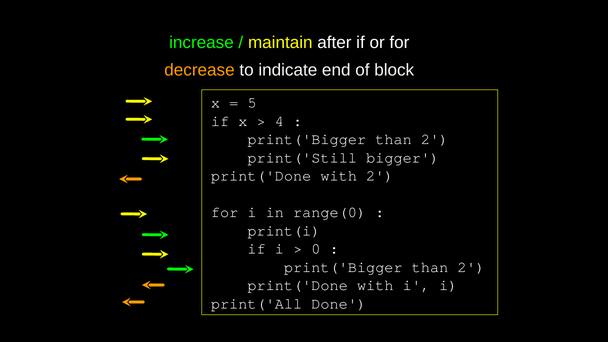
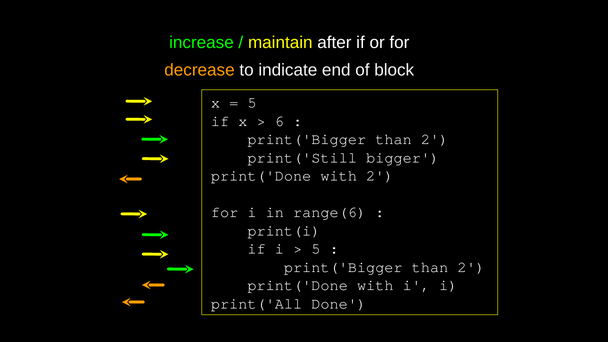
4: 4 -> 6 (279, 121)
range(0: range(0 -> range(6 (330, 212)
0: 0 -> 5 (316, 249)
